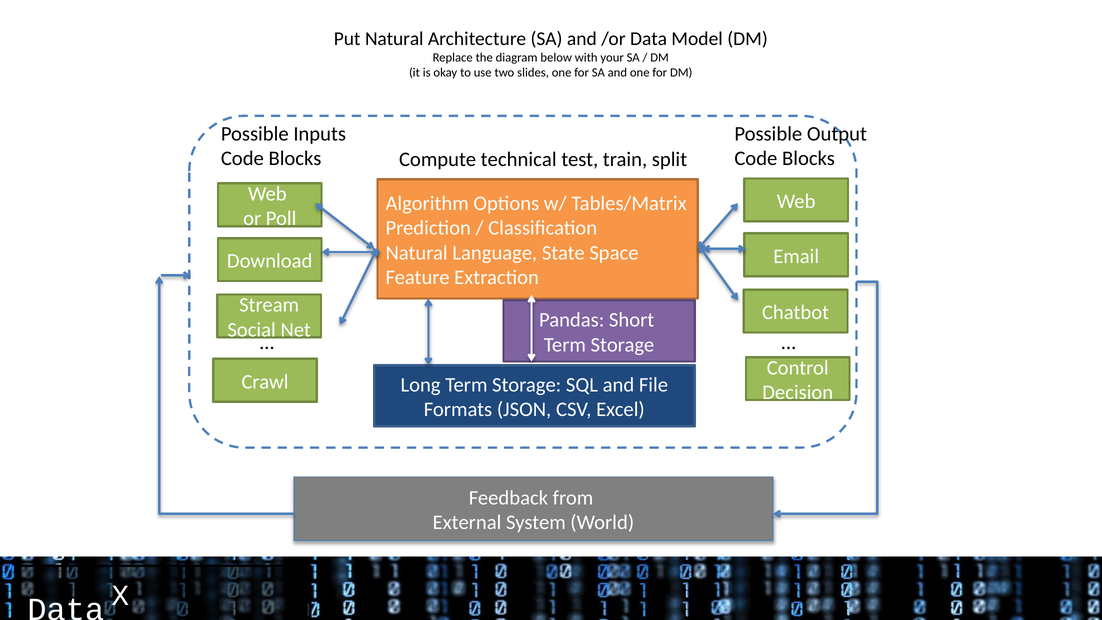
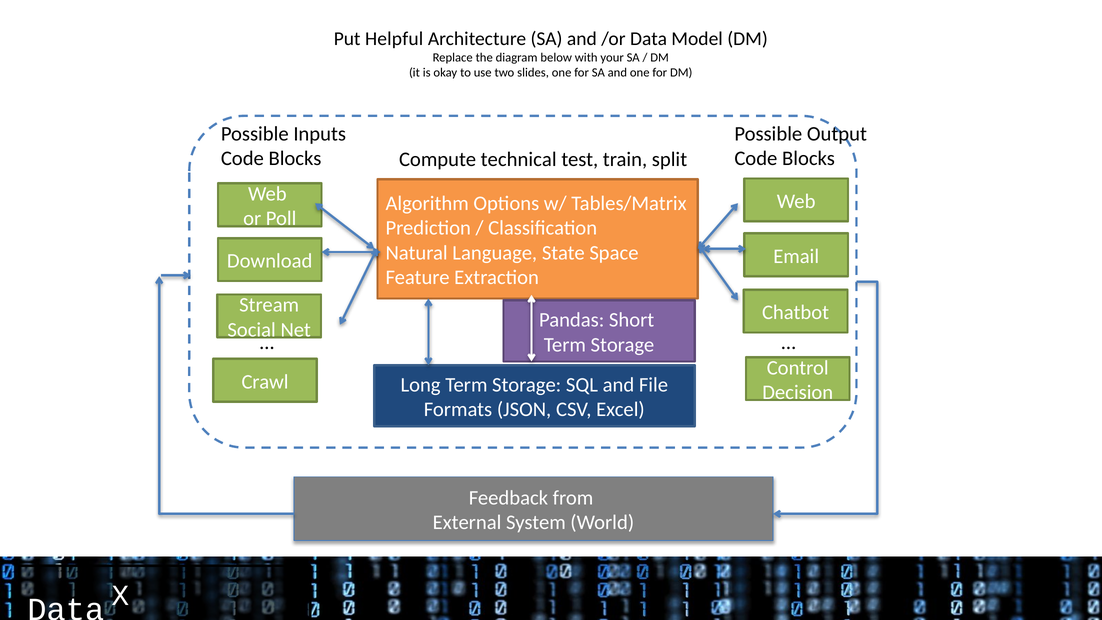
Put Natural: Natural -> Helpful (394, 39)
